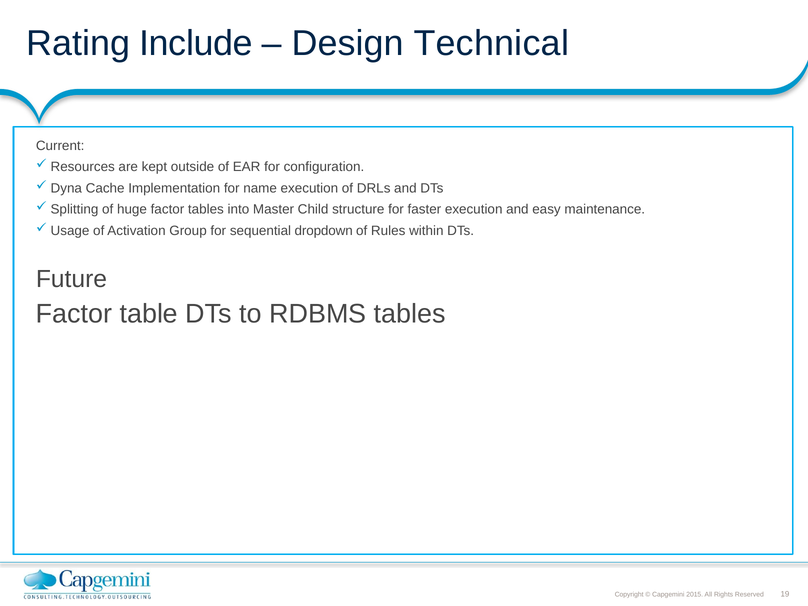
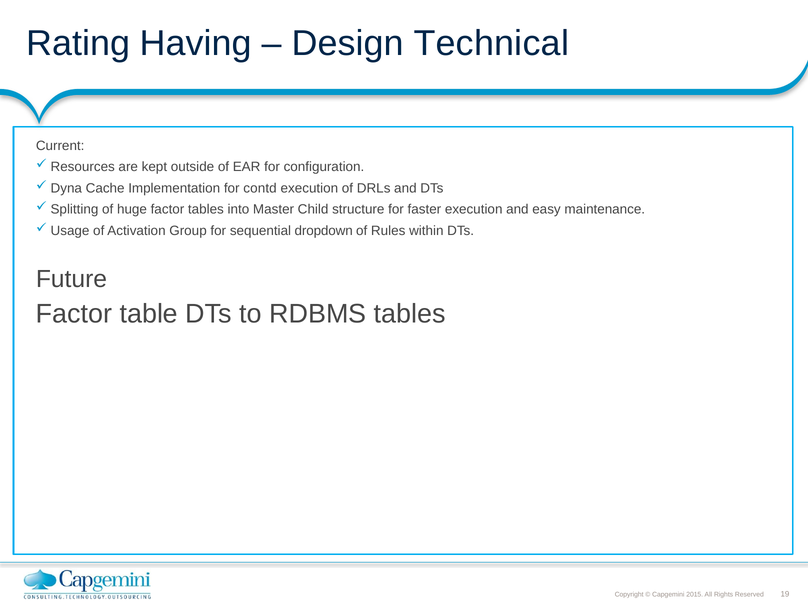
Include: Include -> Having (196, 43)
name: name -> contd (260, 188)
